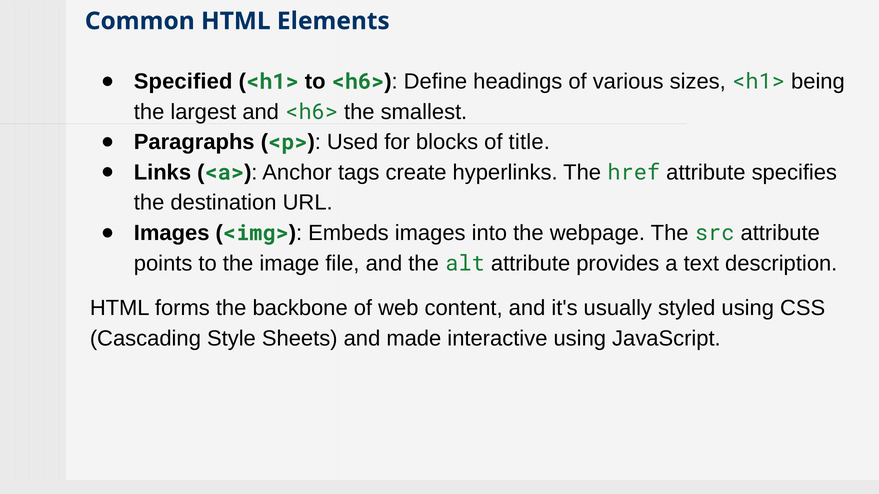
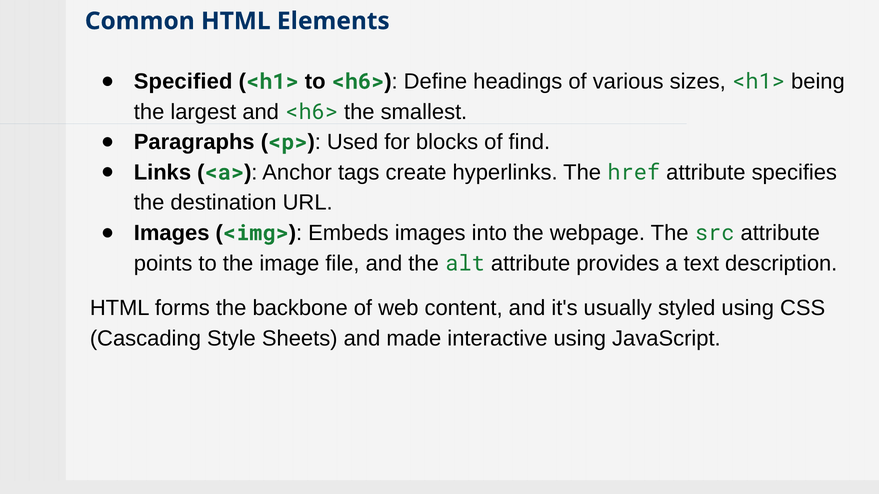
title: title -> find (529, 142)
